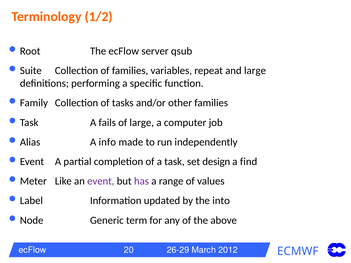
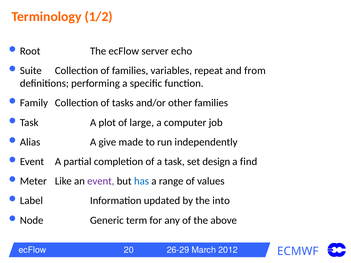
qsub: qsub -> echo (182, 51)
and large: large -> from (255, 71)
fails: fails -> plot (107, 123)
info: info -> give (107, 142)
has colour: purple -> blue (141, 181)
